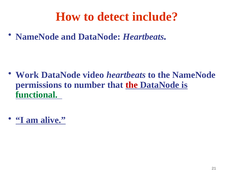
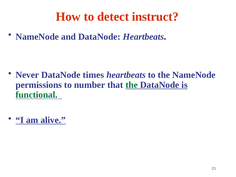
include: include -> instruct (155, 17)
Work: Work -> Never (27, 75)
video: video -> times (93, 75)
the colour: red -> green (132, 85)
